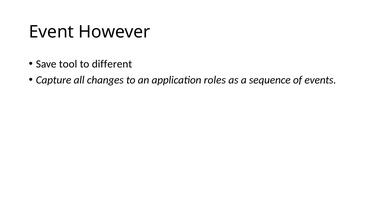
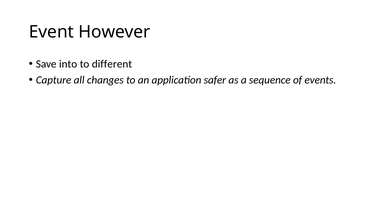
tool: tool -> into (68, 64)
roles: roles -> safer (215, 80)
